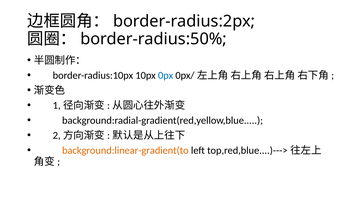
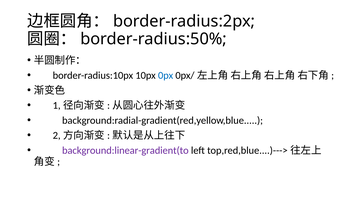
background:linear-gradient(to colour: orange -> purple (125, 150)
